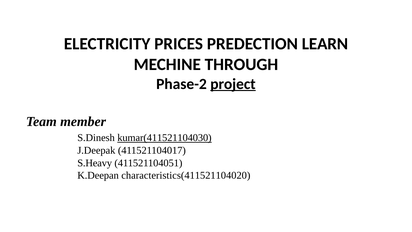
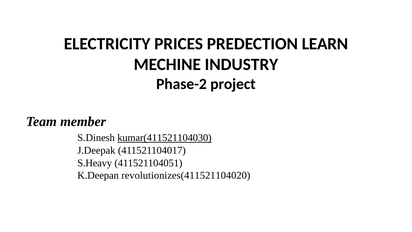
THROUGH: THROUGH -> INDUSTRY (241, 64)
project underline: present -> none (233, 84)
characteristics(411521104020: characteristics(411521104020 -> revolutionizes(411521104020 (186, 175)
